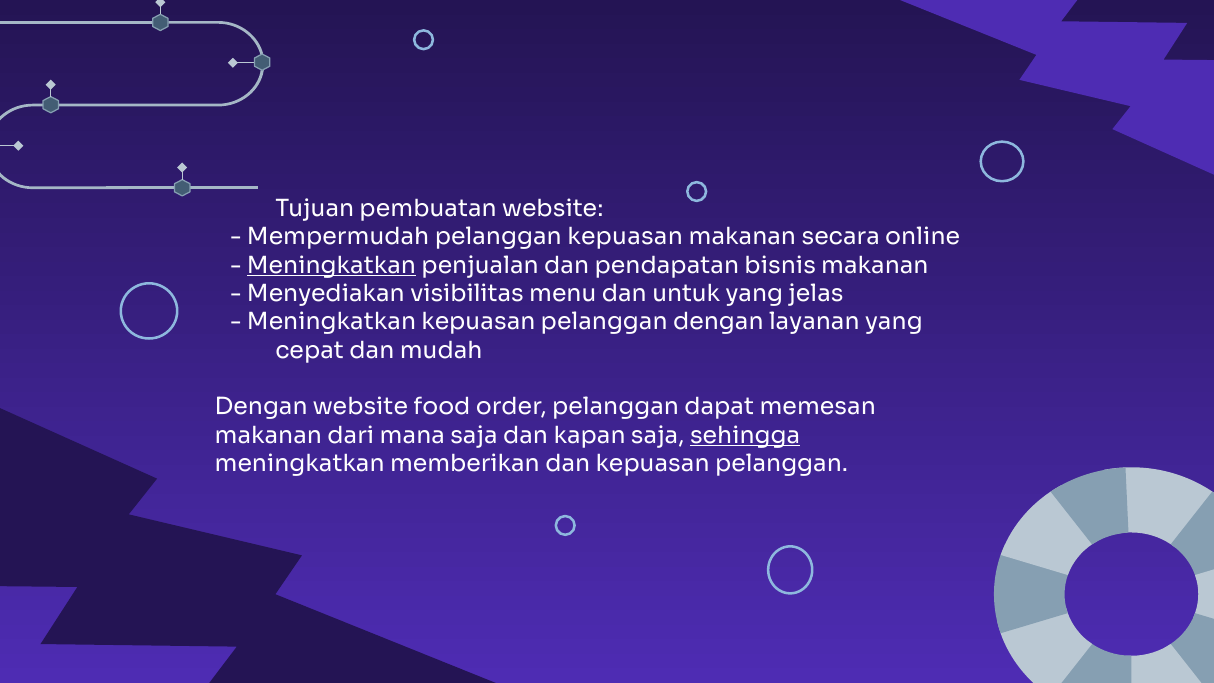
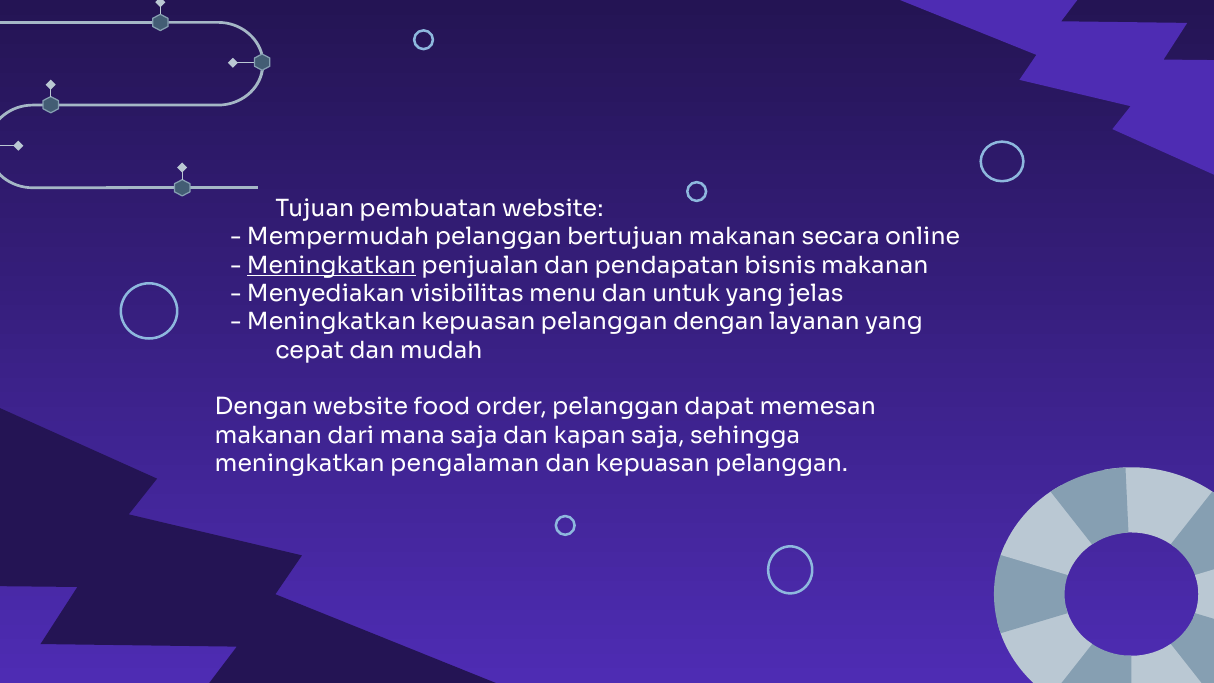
pelanggan kepuasan: kepuasan -> bertujuan (625, 237)
sehingga underline: present -> none (745, 435)
memberikan: memberikan -> pengalaman (465, 464)
